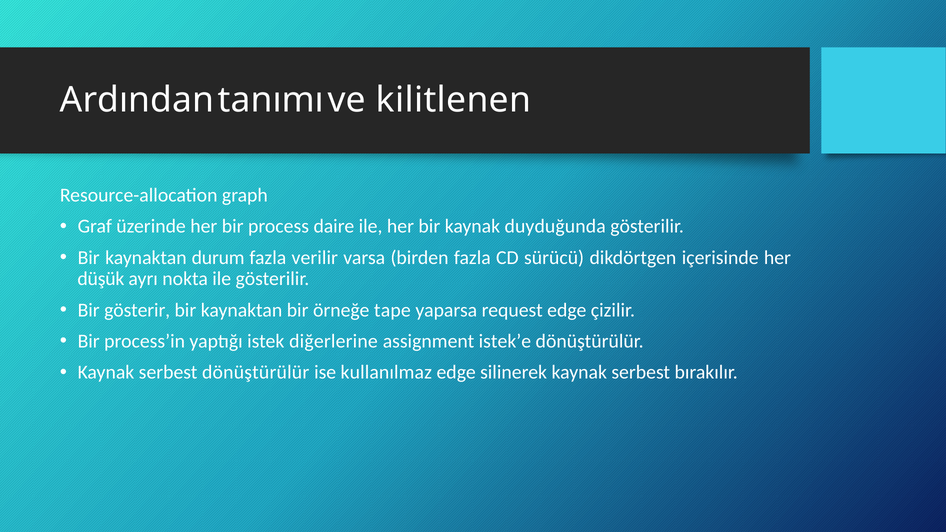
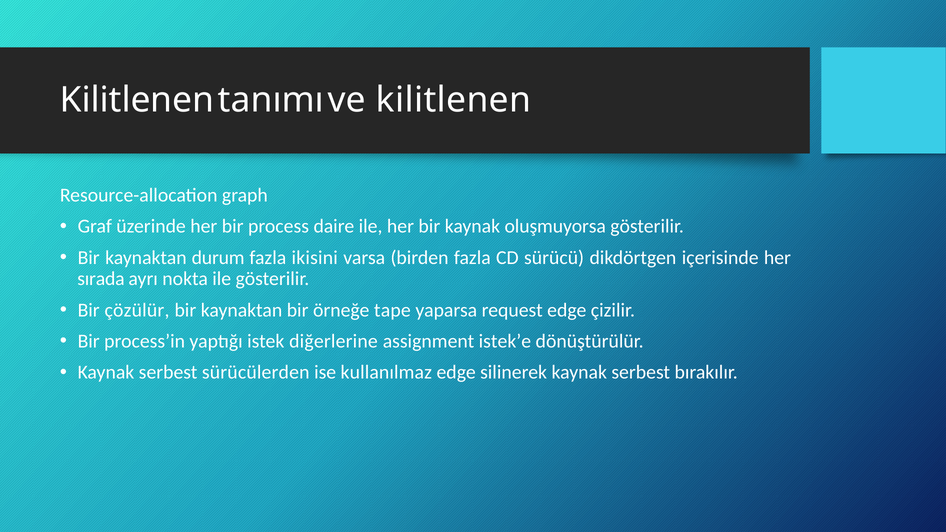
Ardından: Ardından -> Kilitlenen (137, 100)
duyduğunda: duyduğunda -> oluşmuyorsa (555, 227)
verilir: verilir -> ikisini (315, 258)
düşük: düşük -> sırada (101, 279)
gösterir: gösterir -> çözülür (137, 310)
serbest dönüştürülür: dönüştürülür -> sürücülerden (256, 372)
